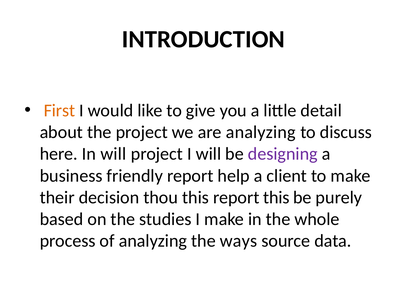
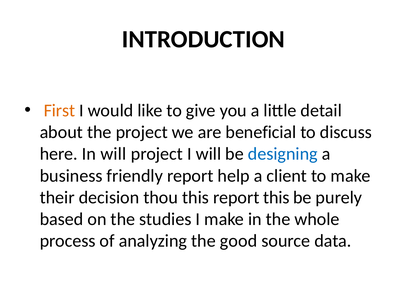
are analyzing: analyzing -> beneficial (261, 132)
designing colour: purple -> blue (283, 154)
ways: ways -> good (239, 241)
